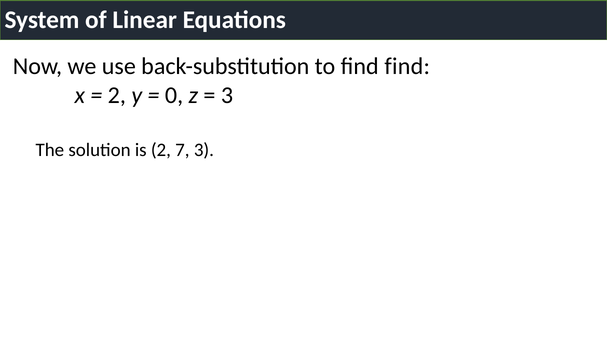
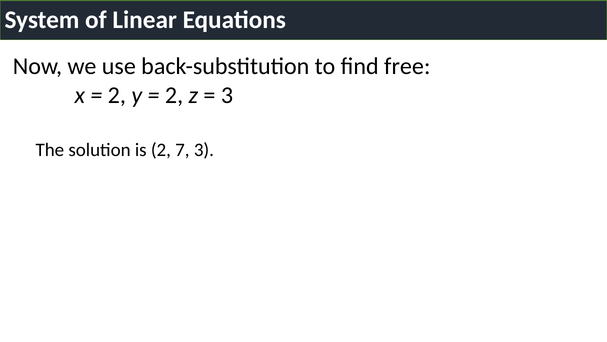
find find: find -> free (407, 66)
0: 0 -> 2 (174, 95)
